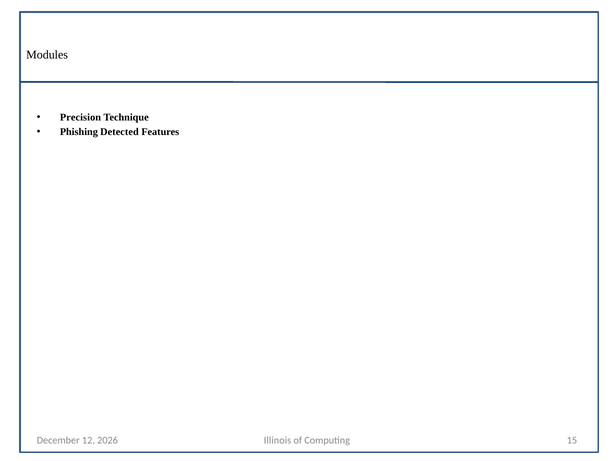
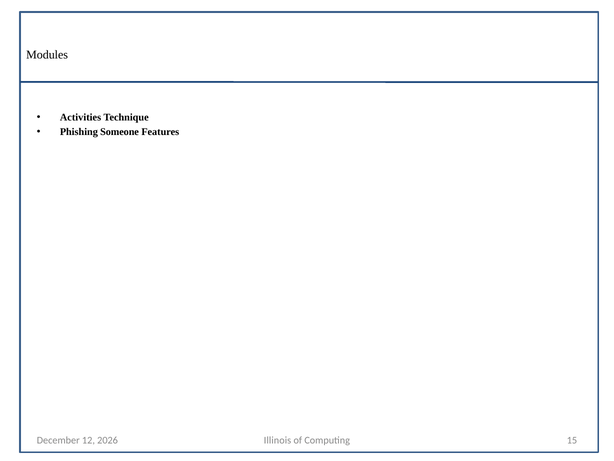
Precision: Precision -> Activities (81, 117)
Detected: Detected -> Someone (120, 132)
